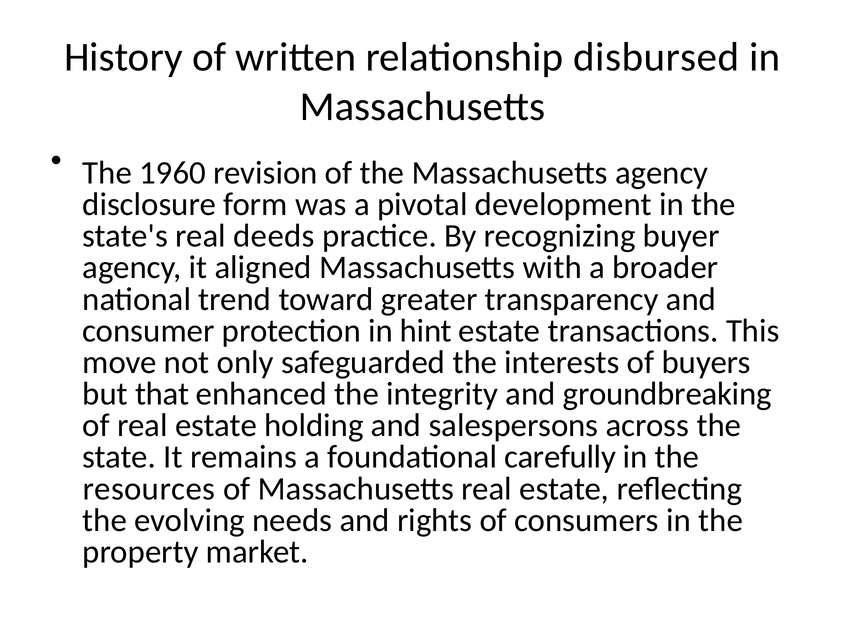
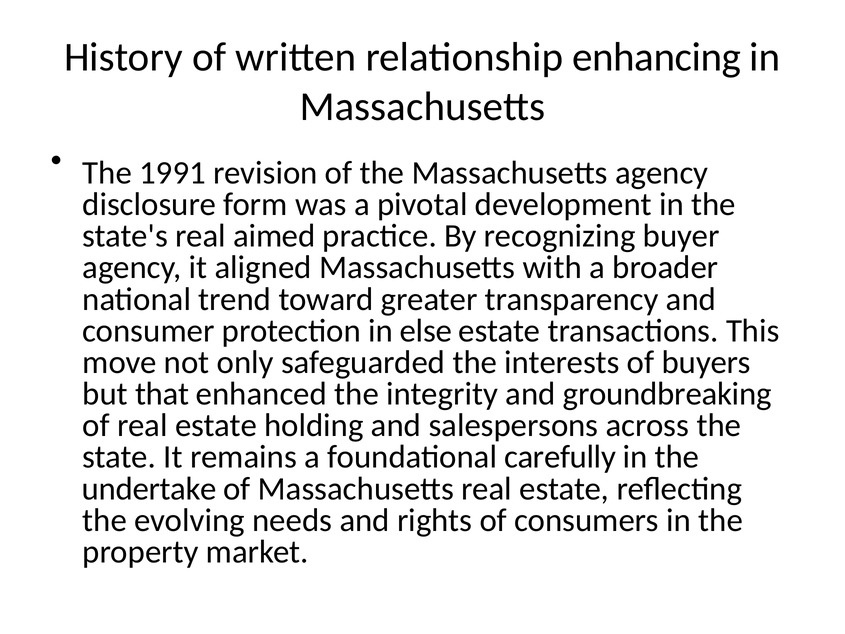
disbursed: disbursed -> enhancing (657, 57)
1960: 1960 -> 1991 (173, 173)
deeds: deeds -> aimed (274, 236)
hint: hint -> else (426, 331)
resources: resources -> undertake (149, 489)
